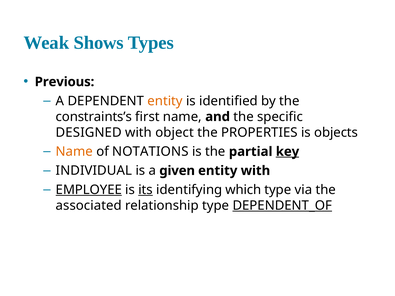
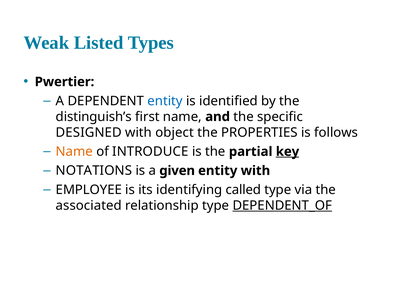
Shows: Shows -> Listed (99, 43)
Previous: Previous -> Pwertier (65, 82)
entity colour: orange -> blue (165, 101)
constraints’s: constraints’s -> distinguish’s (94, 117)
objects: objects -> follows (336, 133)
NOTATIONS: NOTATIONS -> INTRODUCE (150, 152)
INDIVIDUAL: INDIVIDUAL -> NOTATIONS (94, 171)
EMPLOYEE underline: present -> none (89, 190)
its underline: present -> none (146, 190)
which: which -> called (243, 190)
